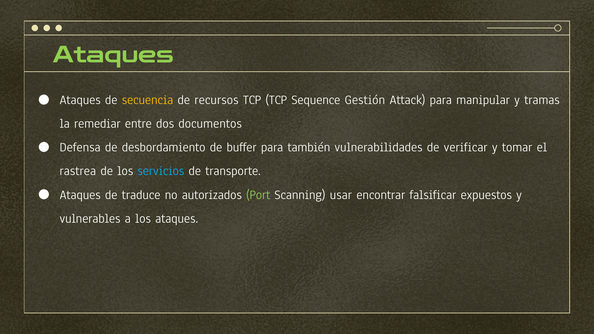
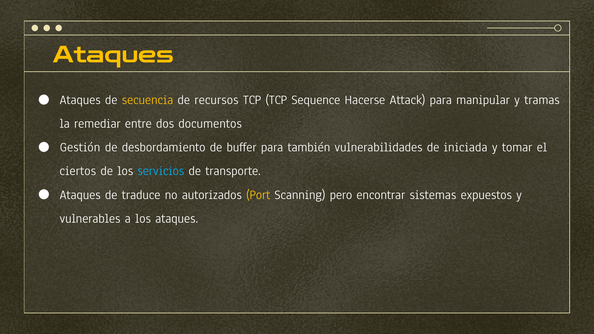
Ataques colour: light green -> yellow (113, 55)
Gestión: Gestión -> Hacerse (365, 100)
Defensa: Defensa -> Gestión (80, 147)
verificar: verificar -> iniciada (466, 147)
rastrea: rastrea -> ciertos (78, 171)
Port colour: light green -> yellow (258, 195)
usar: usar -> pero (341, 195)
falsificar: falsificar -> sistemas (433, 195)
